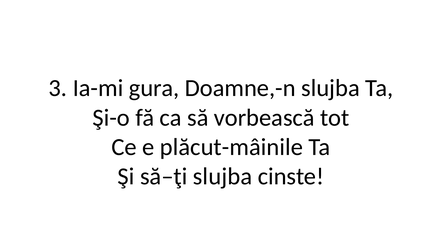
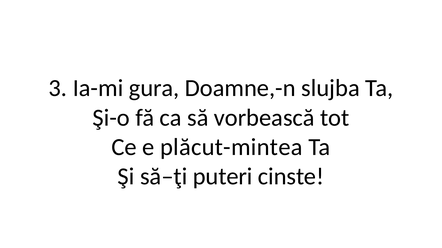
plăcut-mâinile: plăcut-mâinile -> plăcut-mintea (231, 147)
să–ţi slujba: slujba -> puteri (223, 177)
